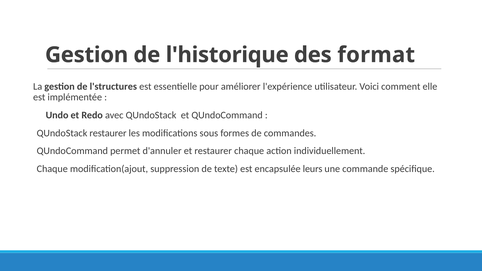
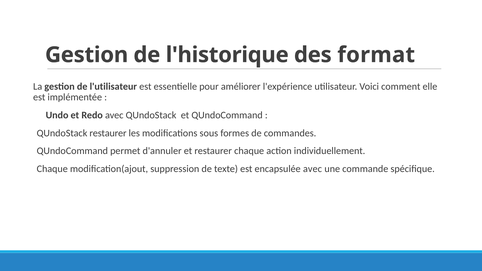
l'structures: l'structures -> l'utilisateur (113, 87)
encapsulée leurs: leurs -> avec (313, 169)
